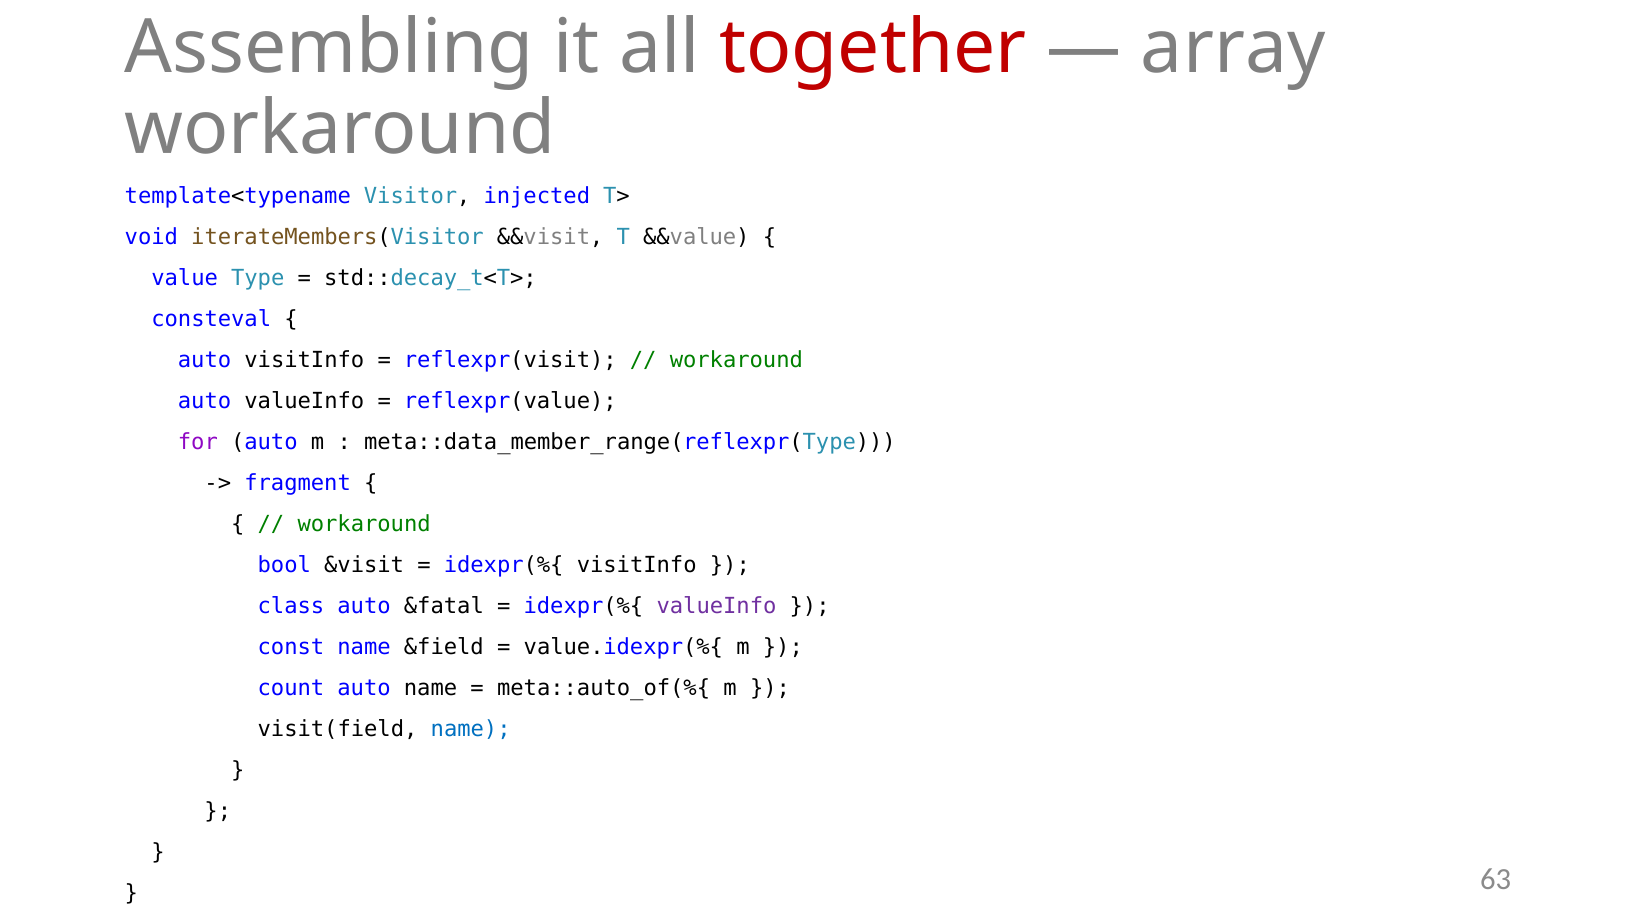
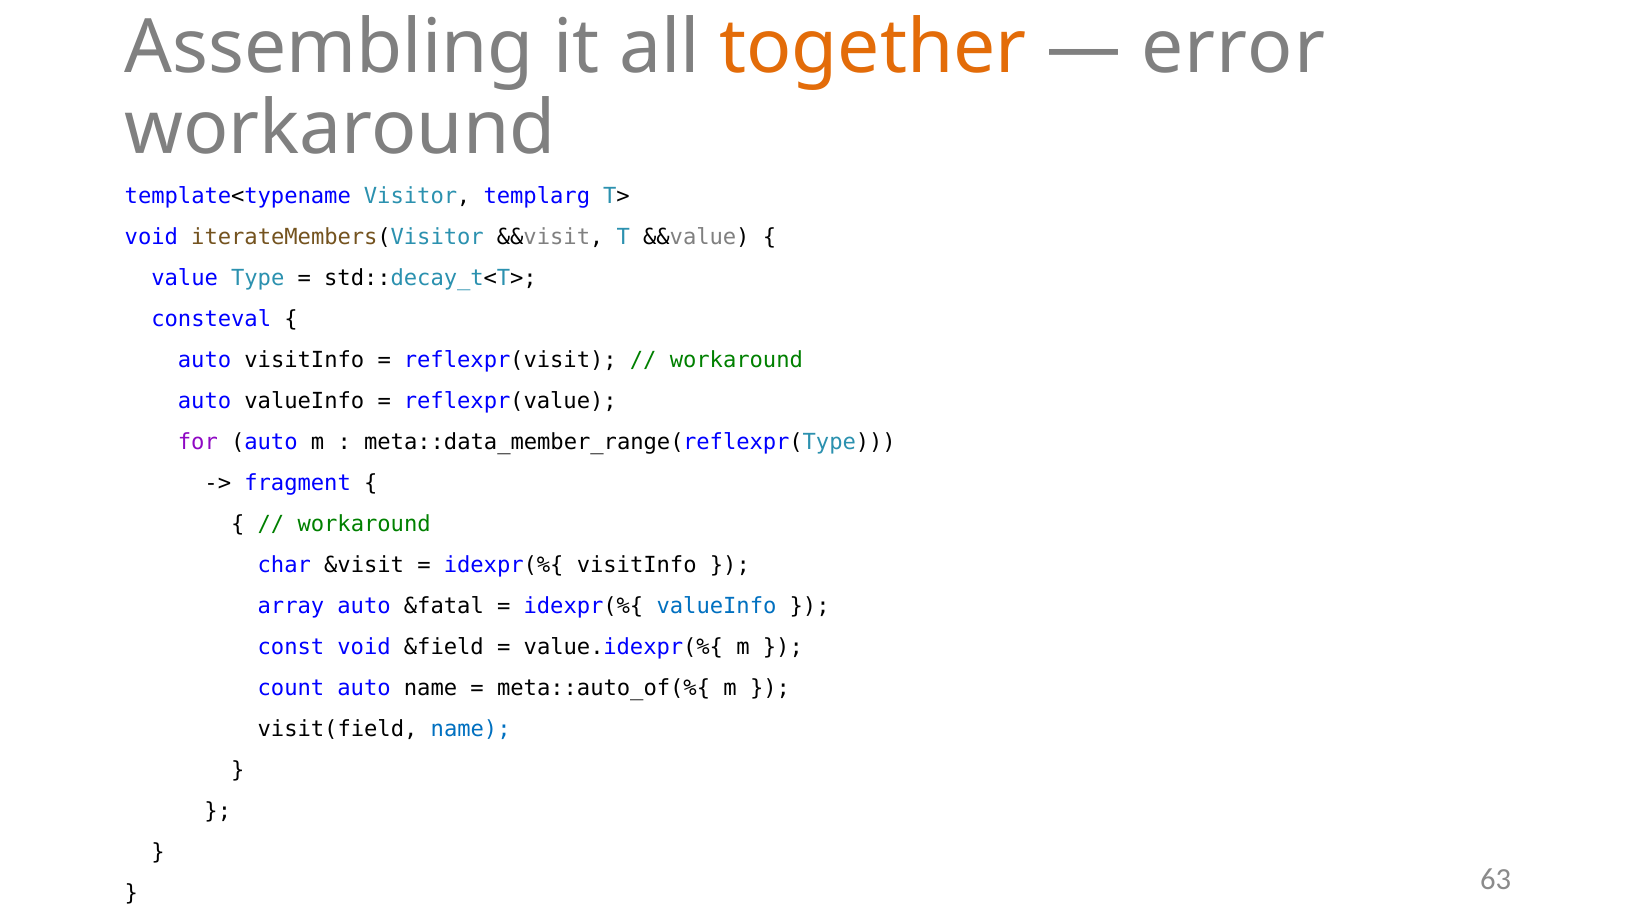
together colour: red -> orange (873, 48)
array: array -> error (1233, 48)
injected: injected -> templarg (537, 196)
bool: bool -> char (284, 565)
class: class -> array (291, 606)
valueInfo colour: purple -> blue (716, 606)
const name: name -> void (364, 647)
